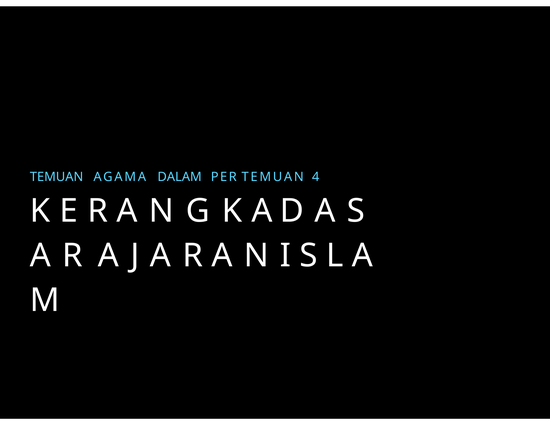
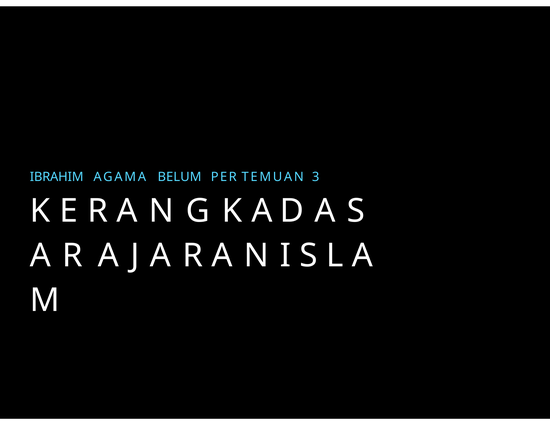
TEMUAN: TEMUAN -> IBRAHIM (57, 177)
DALAM: DALAM -> BELUM (180, 177)
4: 4 -> 3 (316, 177)
